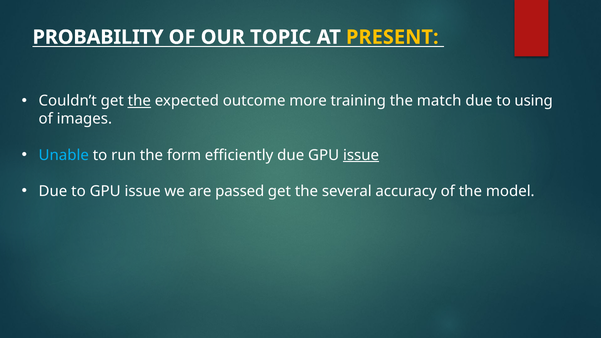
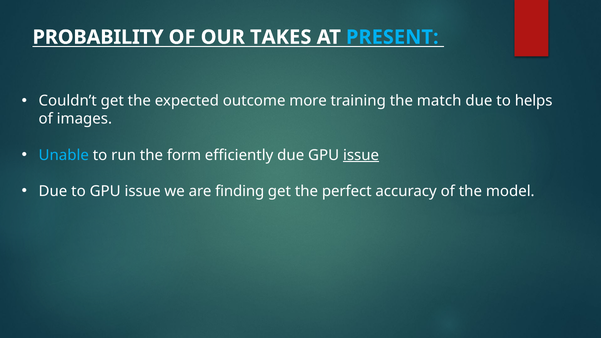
TOPIC: TOPIC -> TAKES (281, 37)
PRESENT colour: yellow -> light blue (392, 37)
the underline: present -> none (139, 101)
using: using -> helps (534, 101)
passed: passed -> finding (240, 191)
several: several -> perfect (347, 191)
